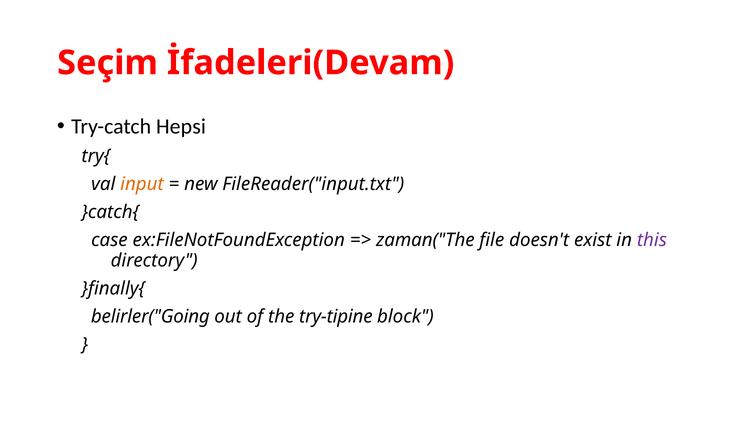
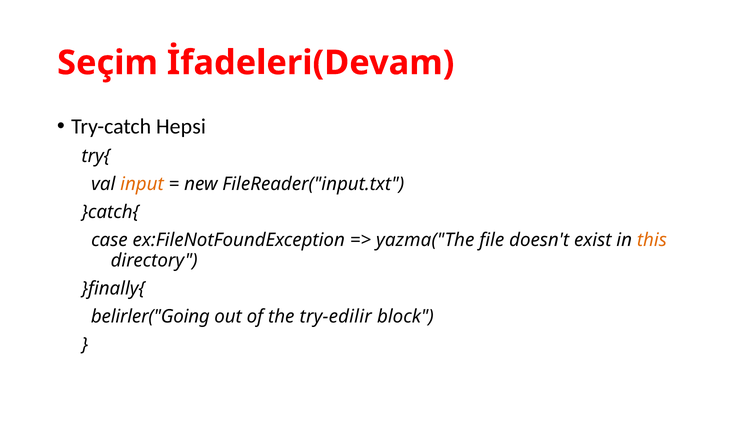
zaman("The: zaman("The -> yazma("The (425, 240)
this colour: purple -> orange (652, 240)
try-tipine: try-tipine -> try-edilir (336, 317)
